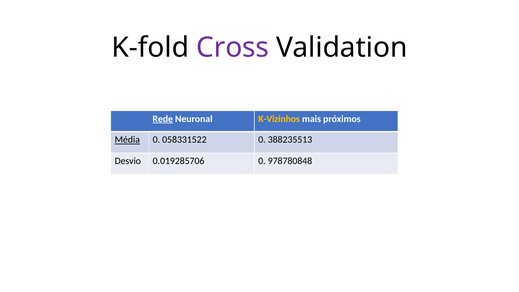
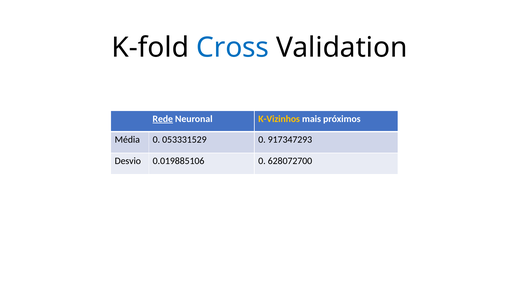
Cross colour: purple -> blue (233, 48)
Média underline: present -> none (127, 140)
058331522: 058331522 -> 053331529 (184, 140)
388235513: 388235513 -> 917347293 (290, 140)
0.019285706: 0.019285706 -> 0.019885106 (179, 161)
978780848: 978780848 -> 628072700 (290, 161)
